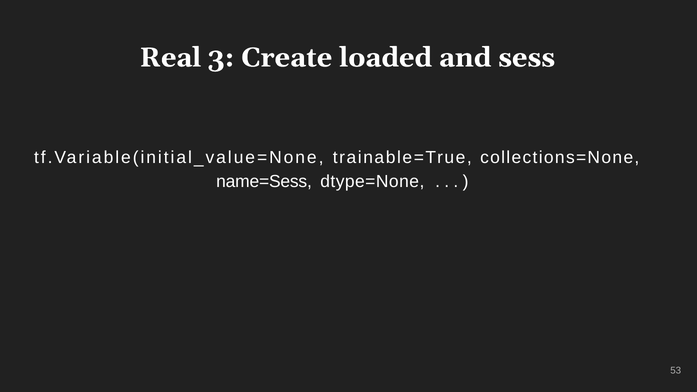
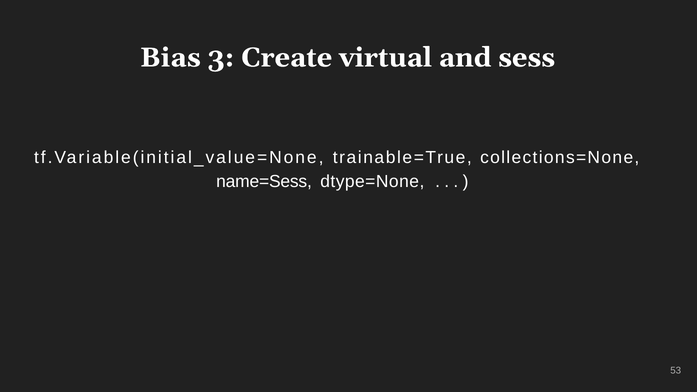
Real: Real -> Bias (170, 58)
loaded: loaded -> virtual (386, 58)
